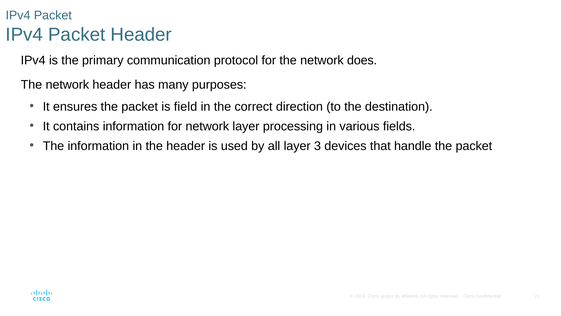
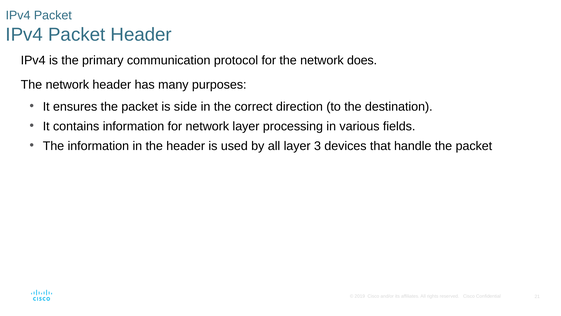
field: field -> side (186, 106)
